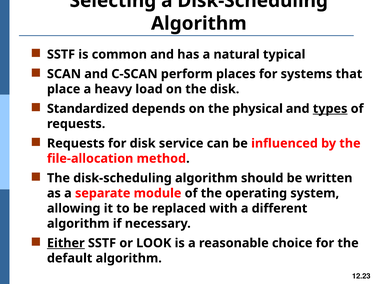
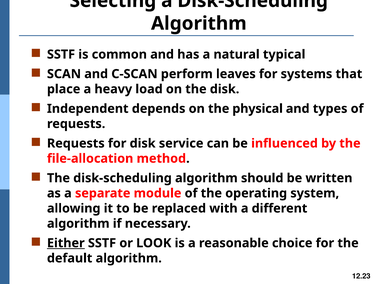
places: places -> leaves (236, 74)
Standardized: Standardized -> Independent (88, 109)
types underline: present -> none (330, 109)
